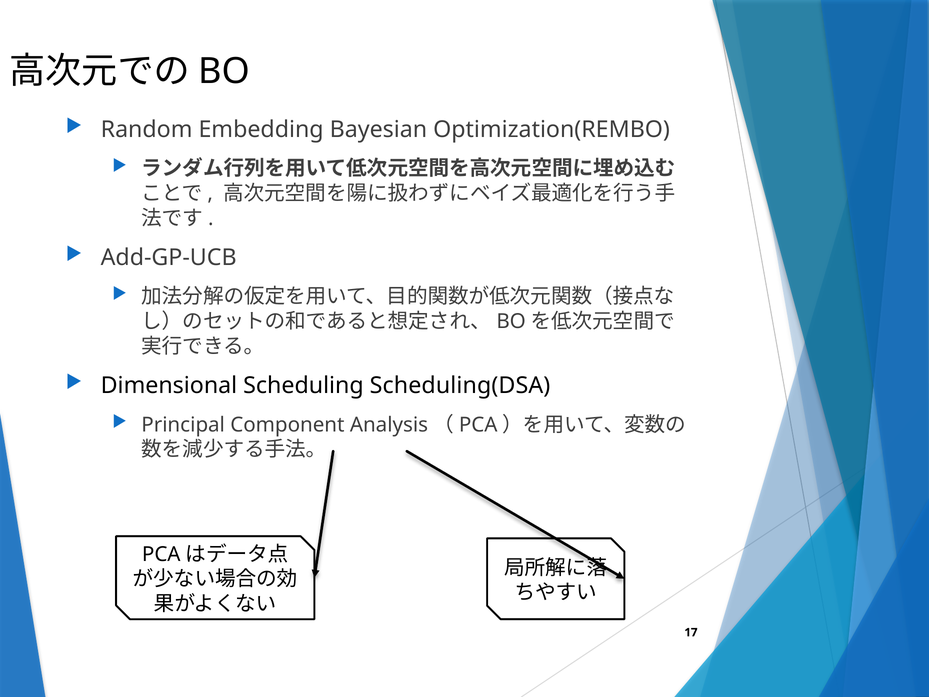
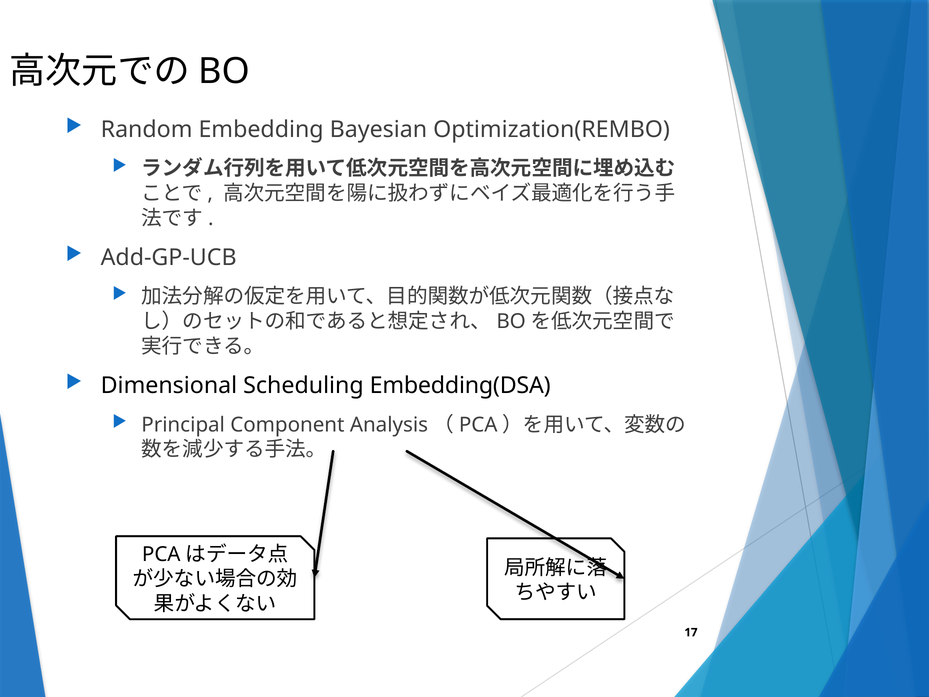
Scheduling(DSA: Scheduling(DSA -> Embedding(DSA (460, 386)
